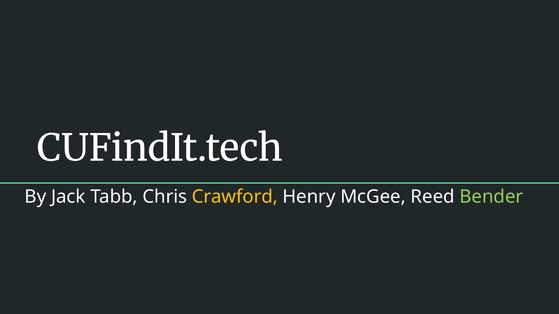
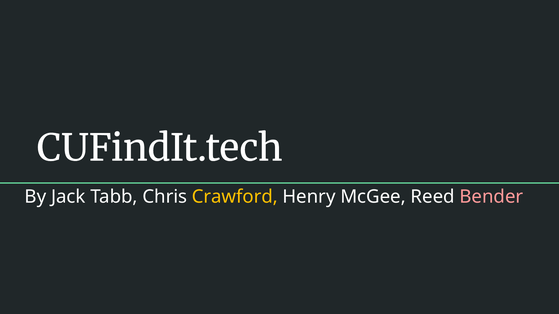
Bender colour: light green -> pink (491, 197)
